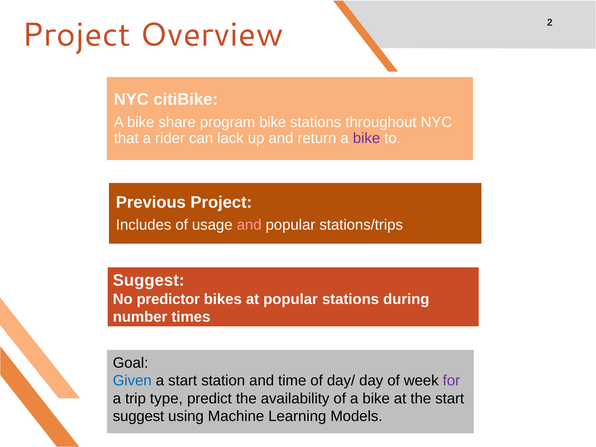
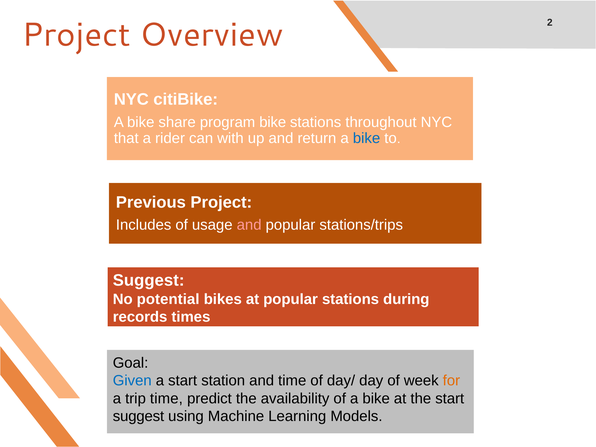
lack: lack -> with (230, 138)
bike colour: purple -> blue (367, 138)
predictor: predictor -> potential (168, 299)
number: number -> records (140, 317)
for colour: purple -> orange (451, 381)
trip type: type -> time (166, 399)
